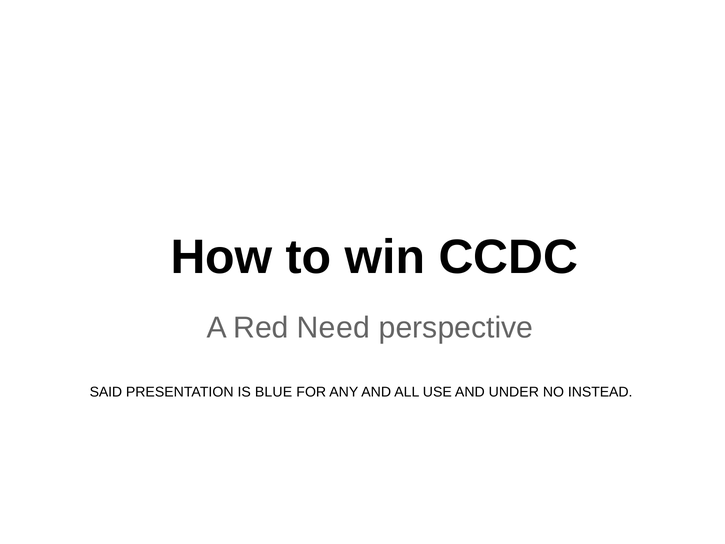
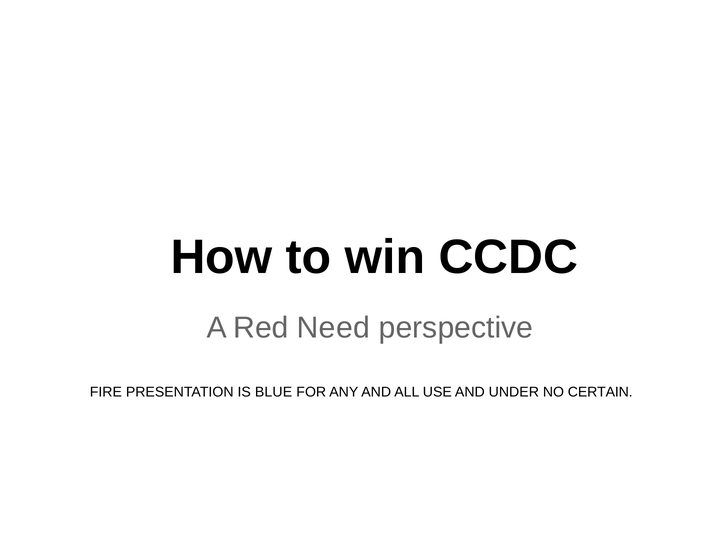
SAID: SAID -> FIRE (106, 392)
INSTEAD: INSTEAD -> CERTAIN (600, 392)
